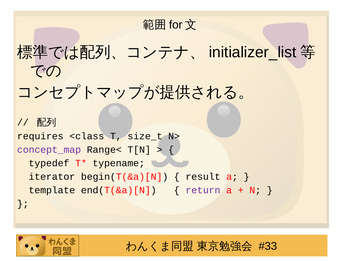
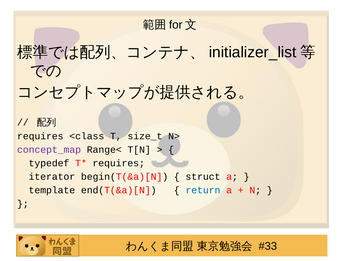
typename: typename -> requires (119, 163)
result: result -> struct (203, 177)
return colour: purple -> blue (203, 190)
